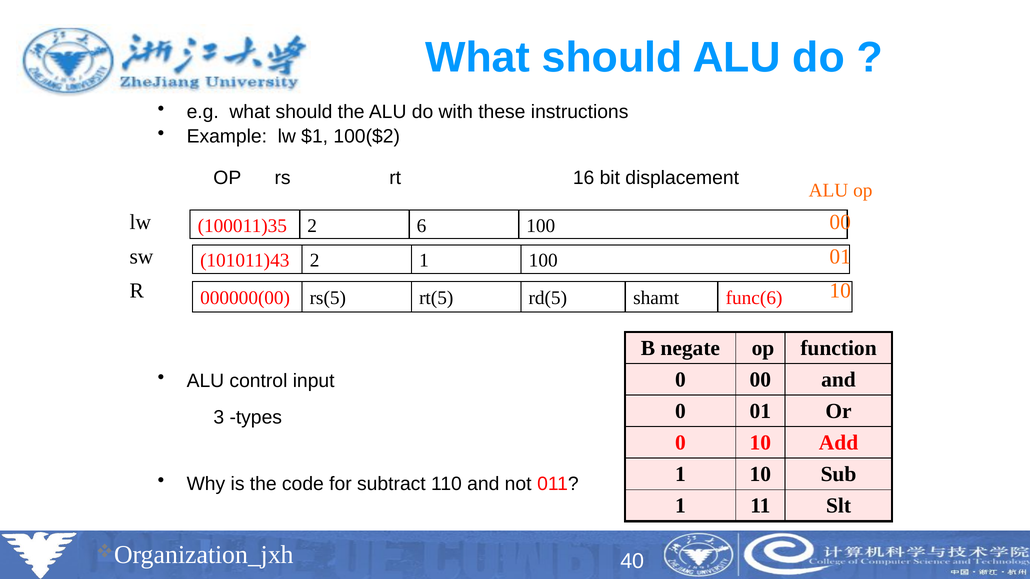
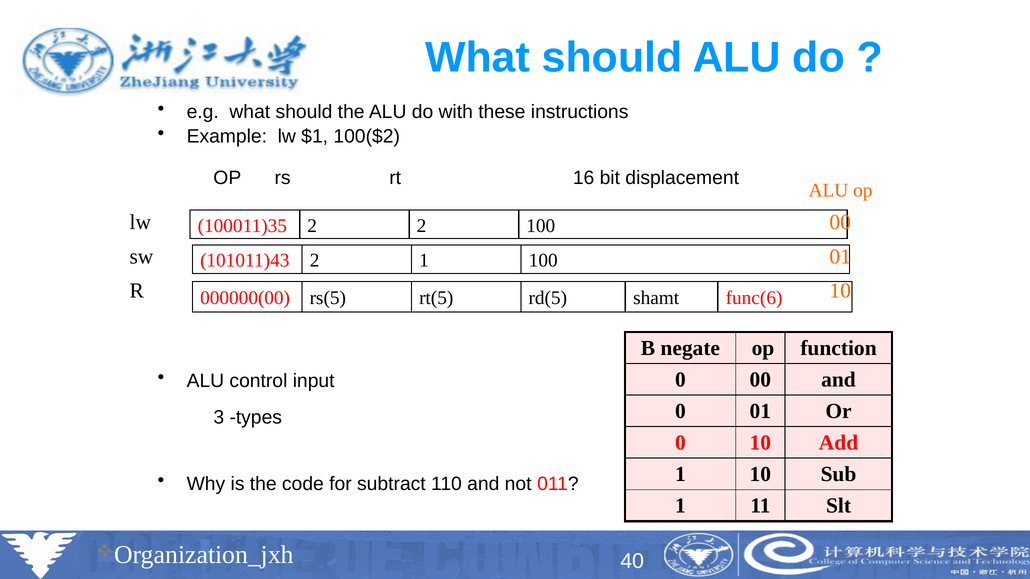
2 6: 6 -> 2 (422, 226)
